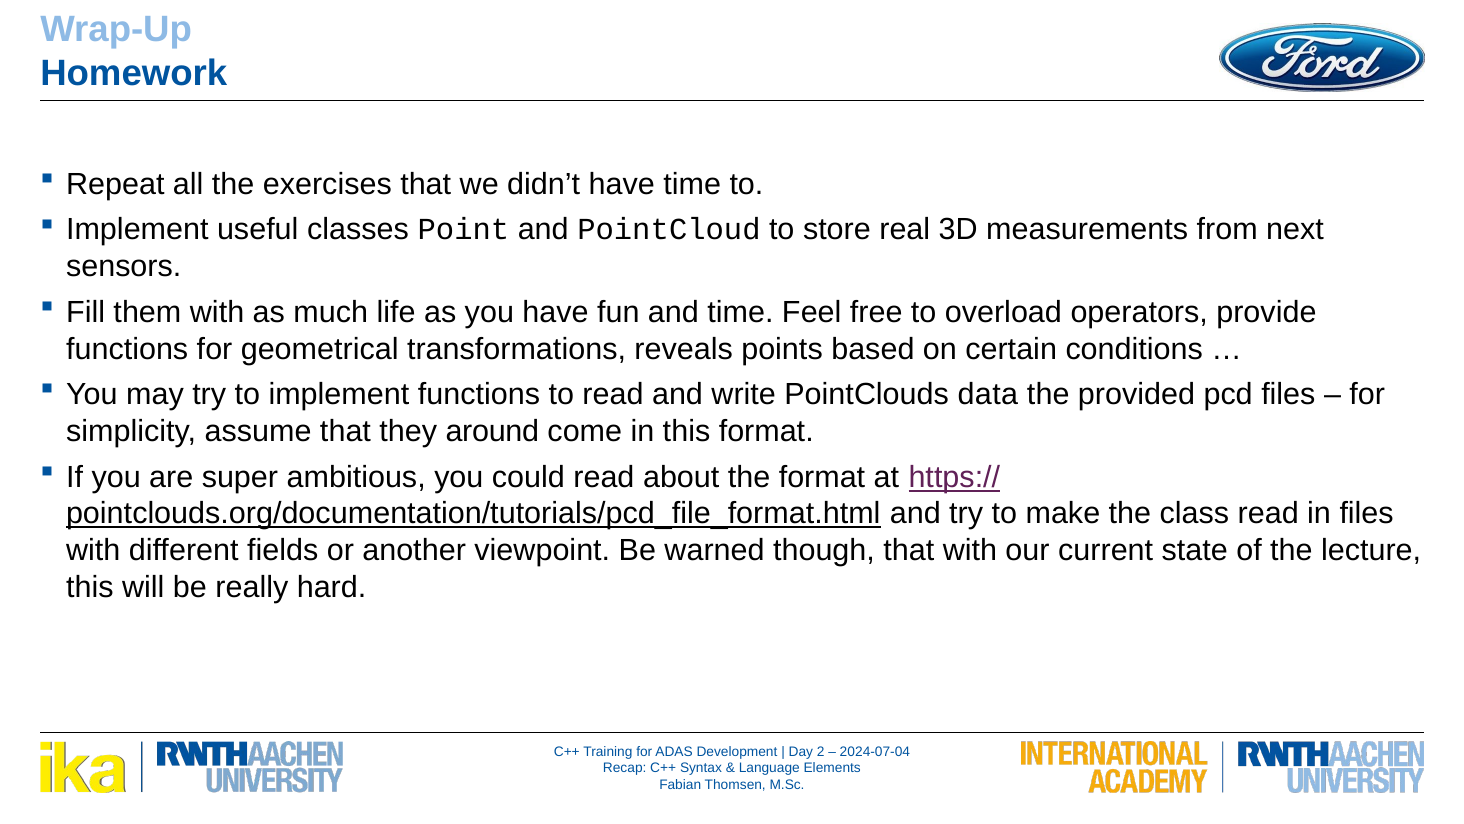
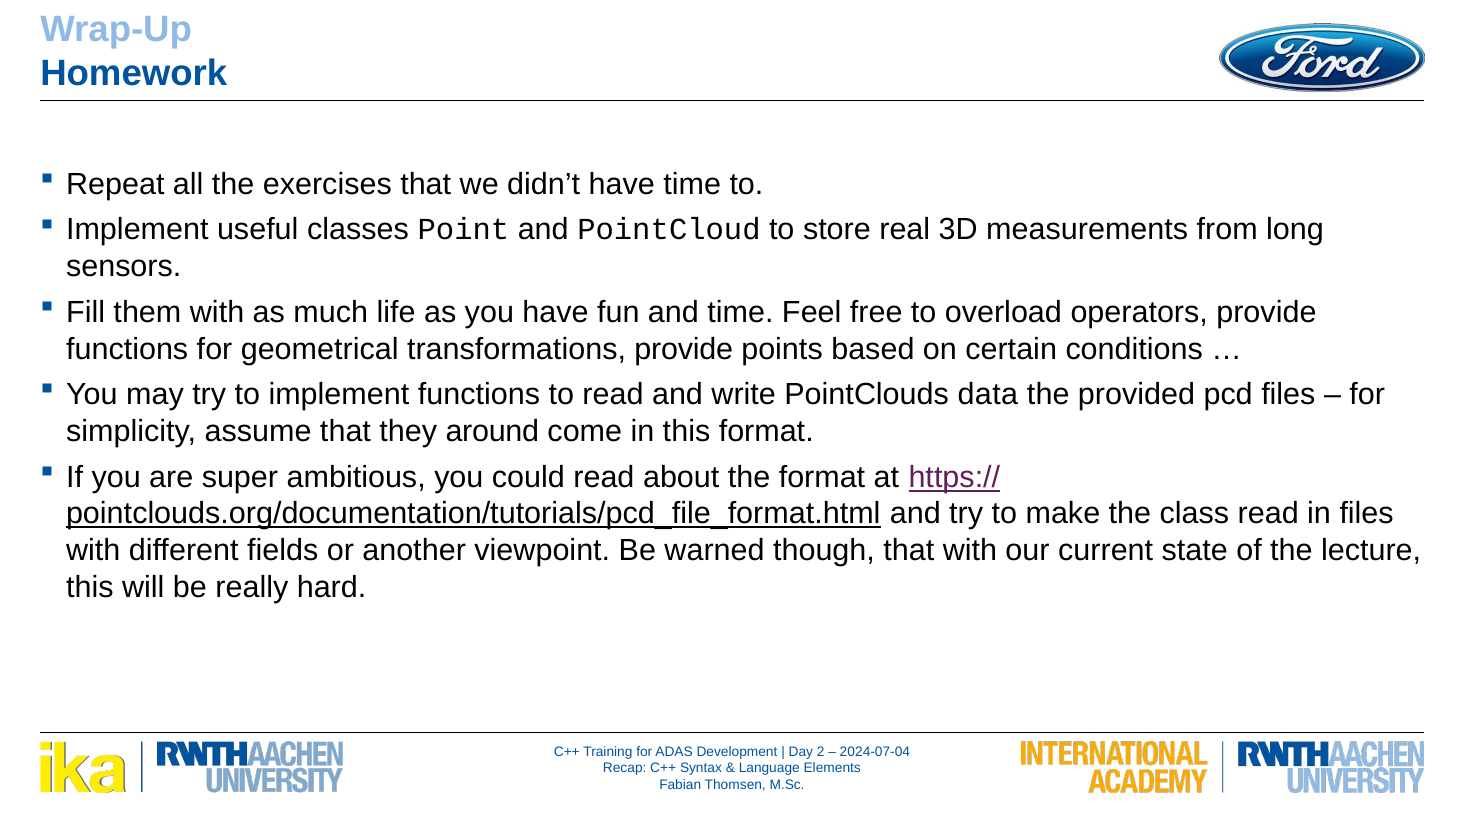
next: next -> long (1295, 230)
transformations reveals: reveals -> provide (684, 349)
